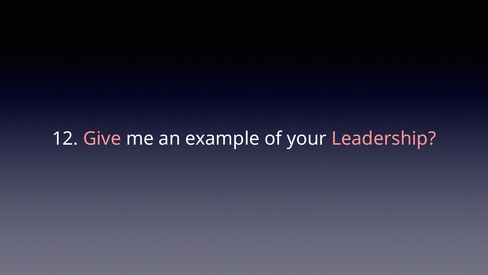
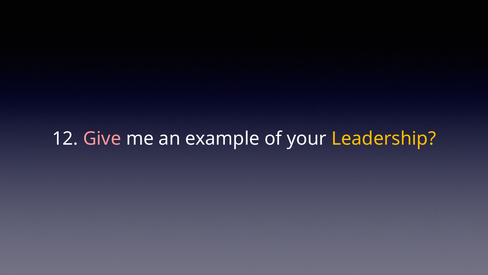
Leadership colour: pink -> yellow (384, 139)
